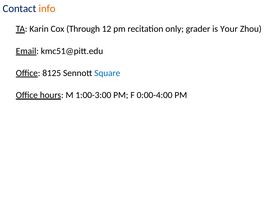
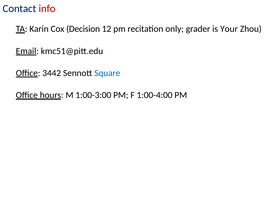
info colour: orange -> red (47, 9)
Through: Through -> Decision (83, 29)
8125: 8125 -> 3442 (52, 73)
0:00-4:00: 0:00-4:00 -> 1:00-4:00 (155, 95)
